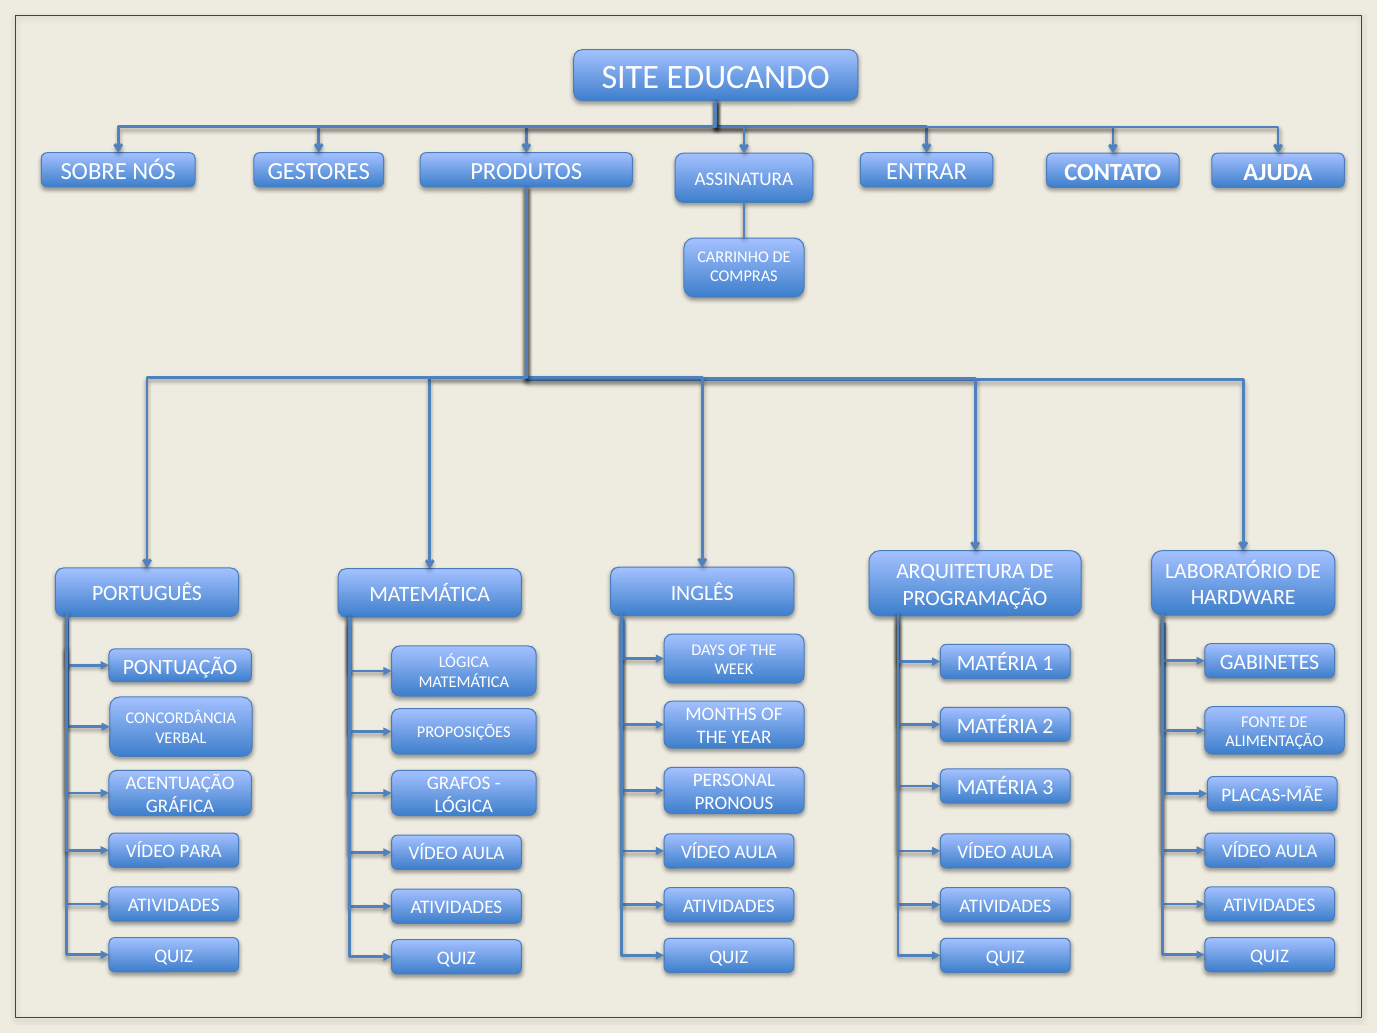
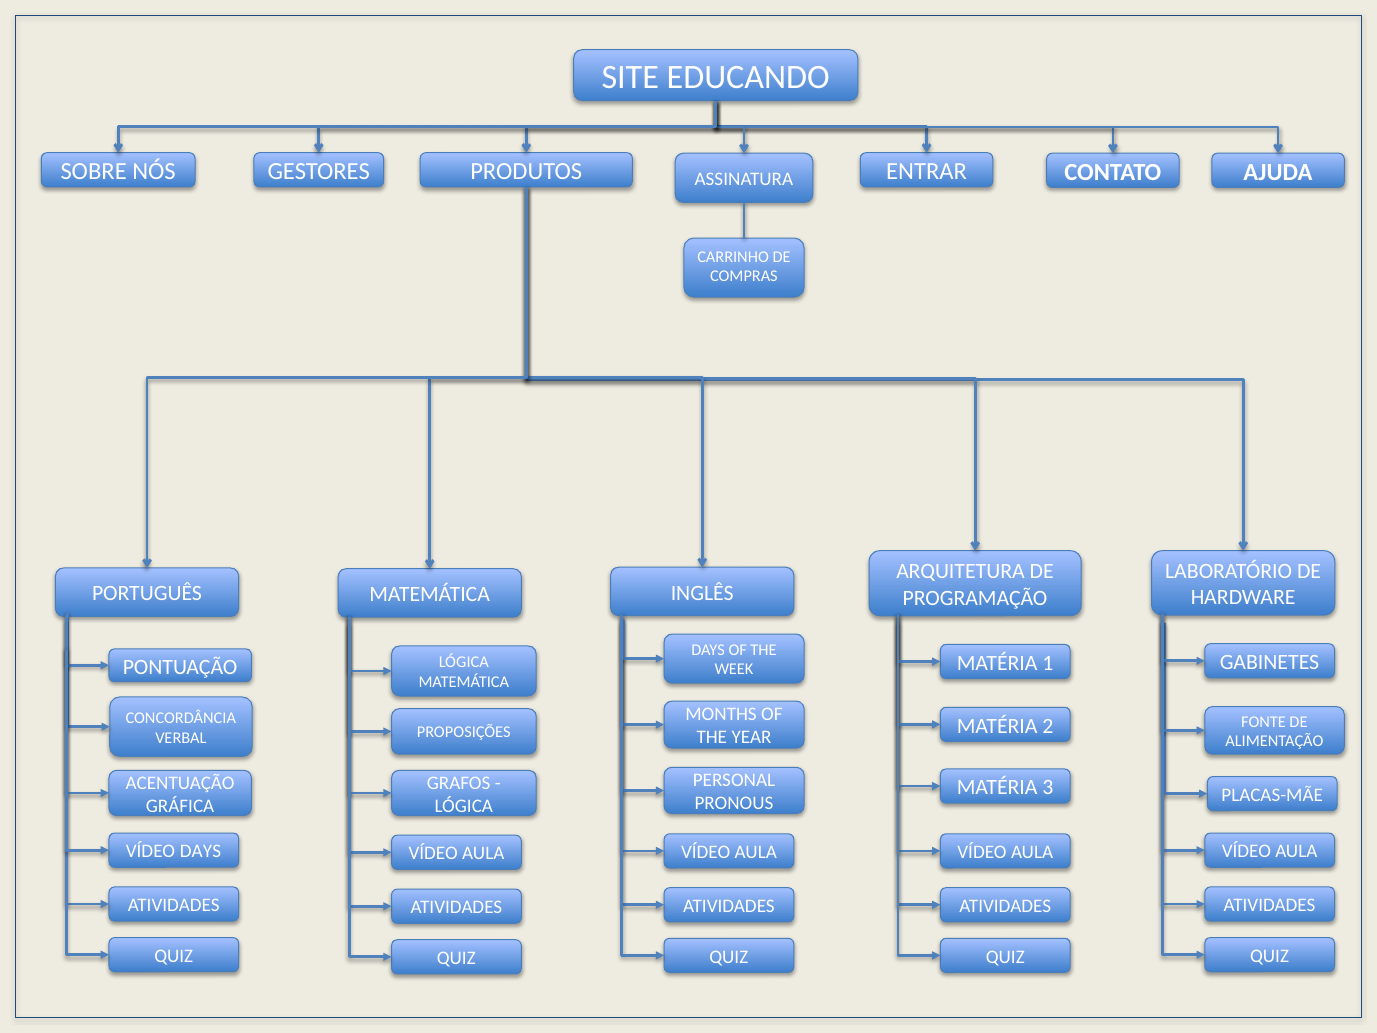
VÍDEO PARA: PARA -> DAYS (201, 851)
